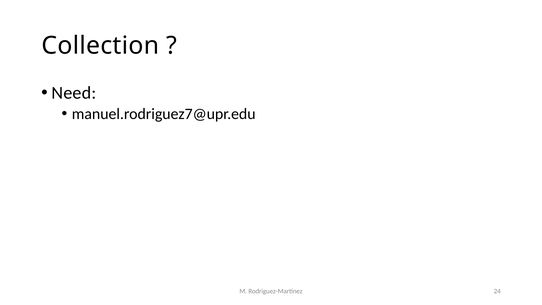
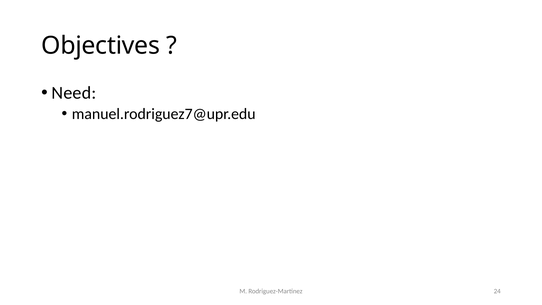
Collection: Collection -> Objectives (101, 46)
